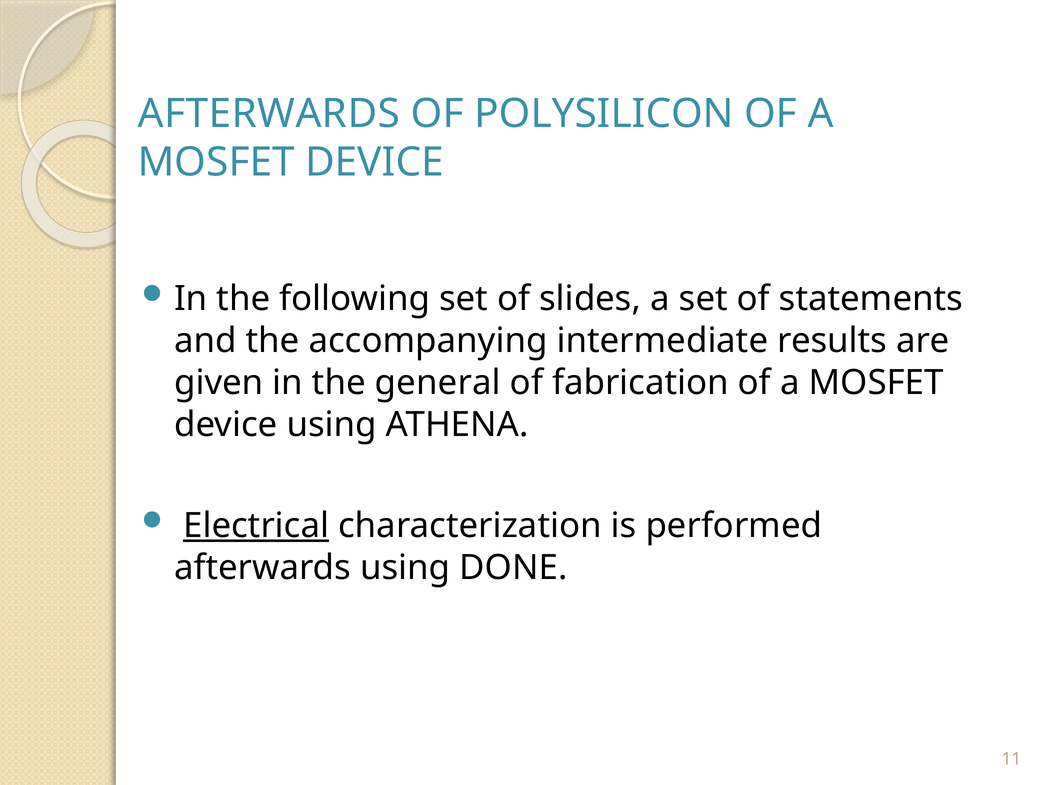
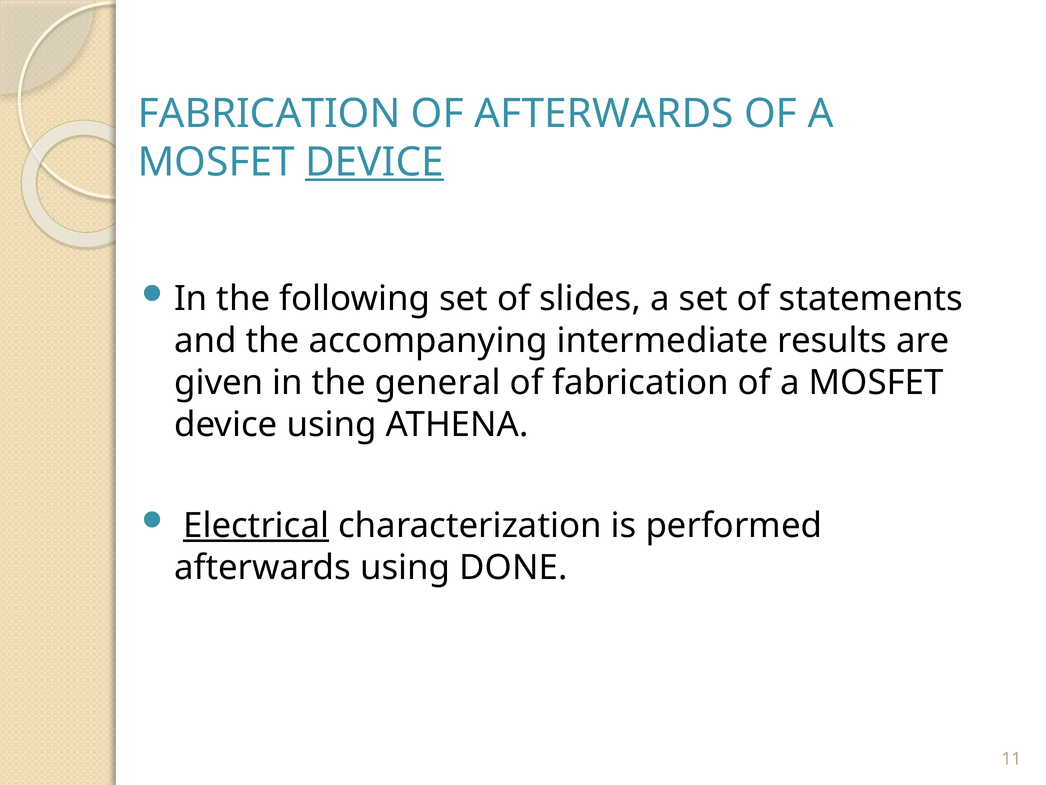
AFTERWARDS: AFTERWARDS -> FABRICATION (269, 114)
OF POLYSILICON: POLYSILICON -> AFTERWARDS (604, 114)
DEVICE underline: none -> present (375, 162)
